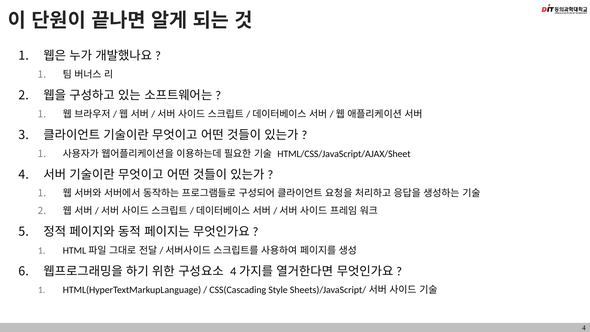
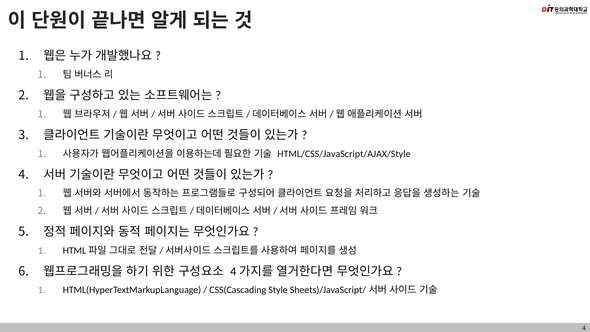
HTML/CSS/JavaScript/AJAX/Sheet: HTML/CSS/JavaScript/AJAX/Sheet -> HTML/CSS/JavaScript/AJAX/Style (344, 154)
